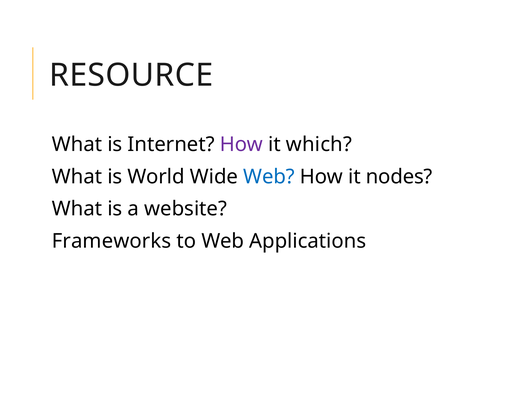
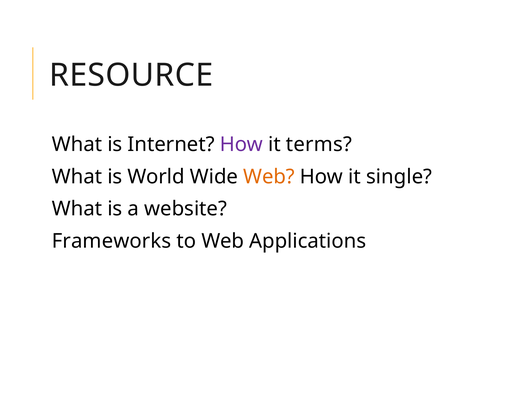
which: which -> terms (319, 144)
Web colour: blue -> orange (269, 177)
nodes: nodes -> single (399, 177)
